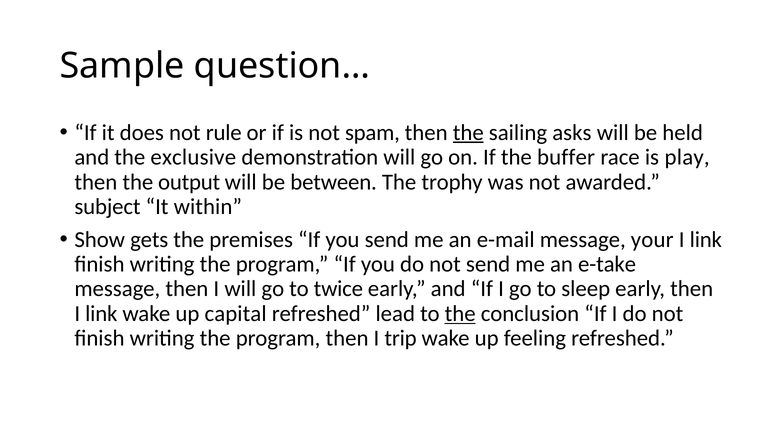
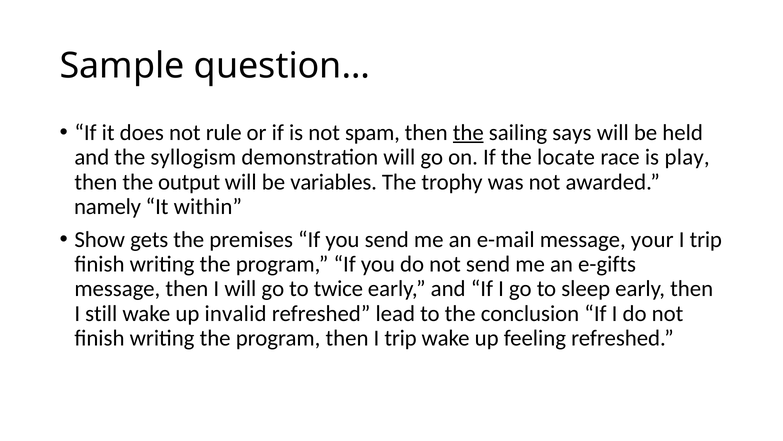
asks: asks -> says (572, 132)
exclusive: exclusive -> syllogism (193, 157)
buffer: buffer -> locate (566, 157)
between: between -> variables (334, 182)
subject: subject -> namely (108, 206)
link: link -> trip (706, 239)
e-take: e-take -> e-gifts (607, 264)
link: link -> still (101, 313)
capital: capital -> invalid (236, 313)
the underline: present -> none (460, 313)
